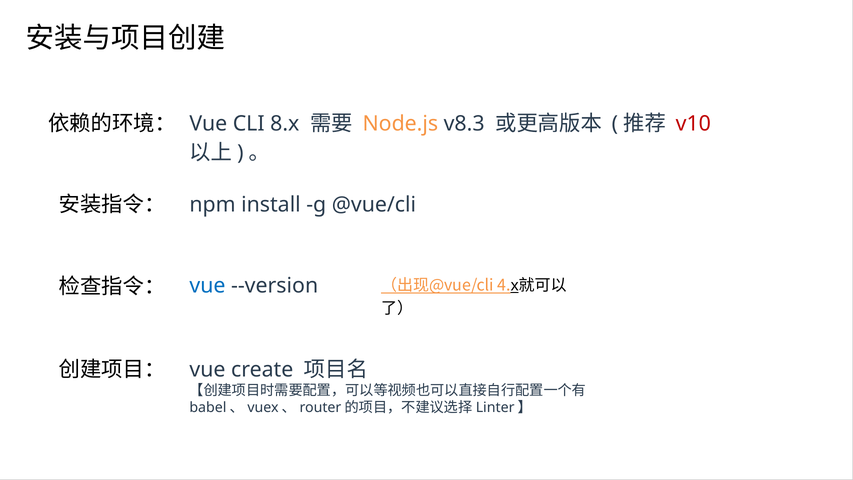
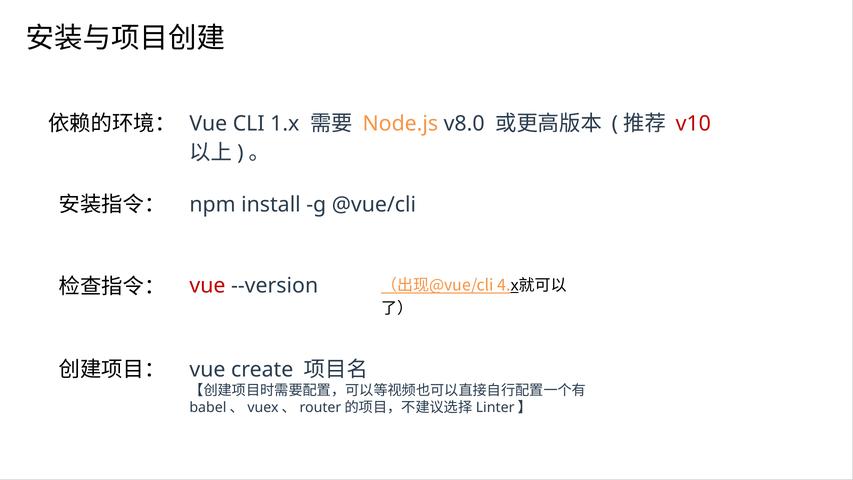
8.x: 8.x -> 1.x (285, 124)
v8.3: v8.3 -> v8.0 (464, 124)
vue colour: blue -> red (207, 285)
